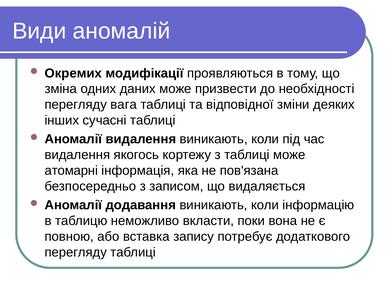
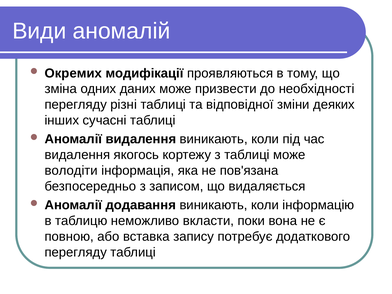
вага: вага -> різні (124, 105)
атомарні: атомарні -> володіти (71, 171)
